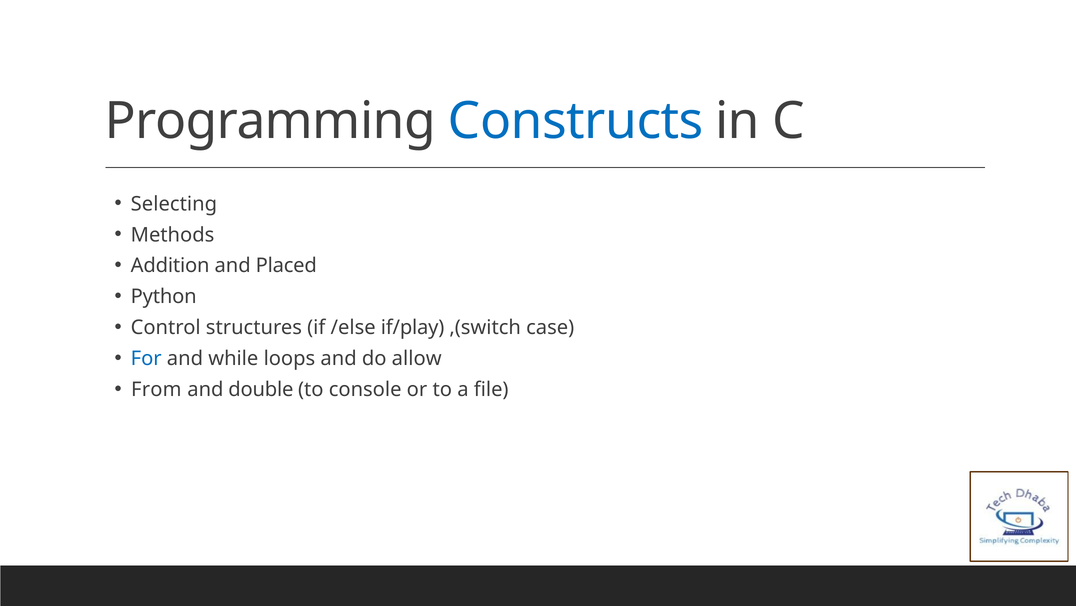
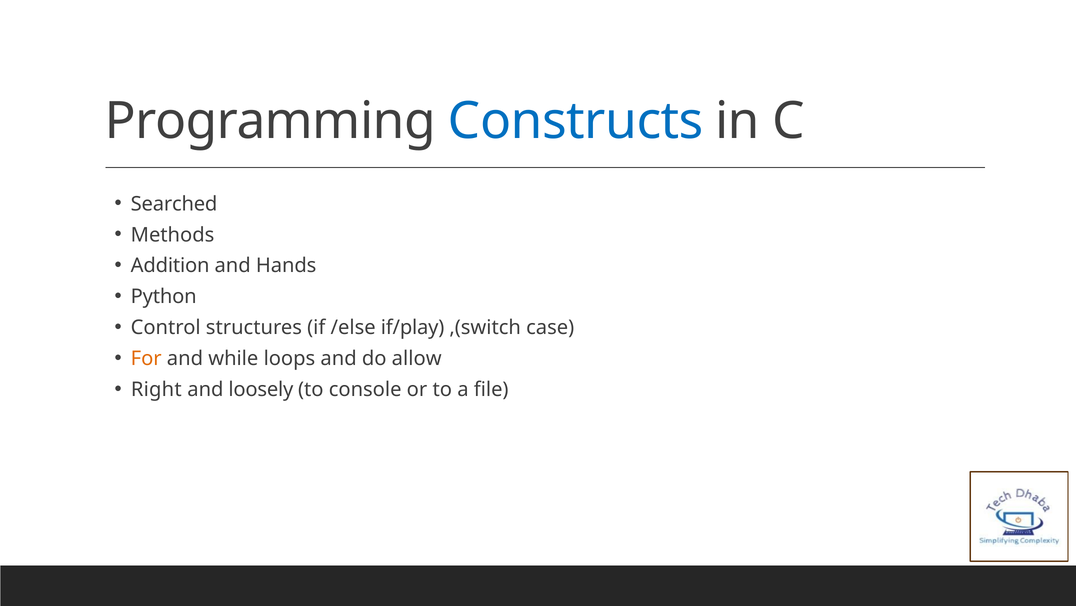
Selecting: Selecting -> Searched (174, 204)
Placed: Placed -> Hands (286, 265)
For colour: blue -> orange (146, 358)
From: From -> Right (156, 389)
double: double -> loosely (261, 389)
